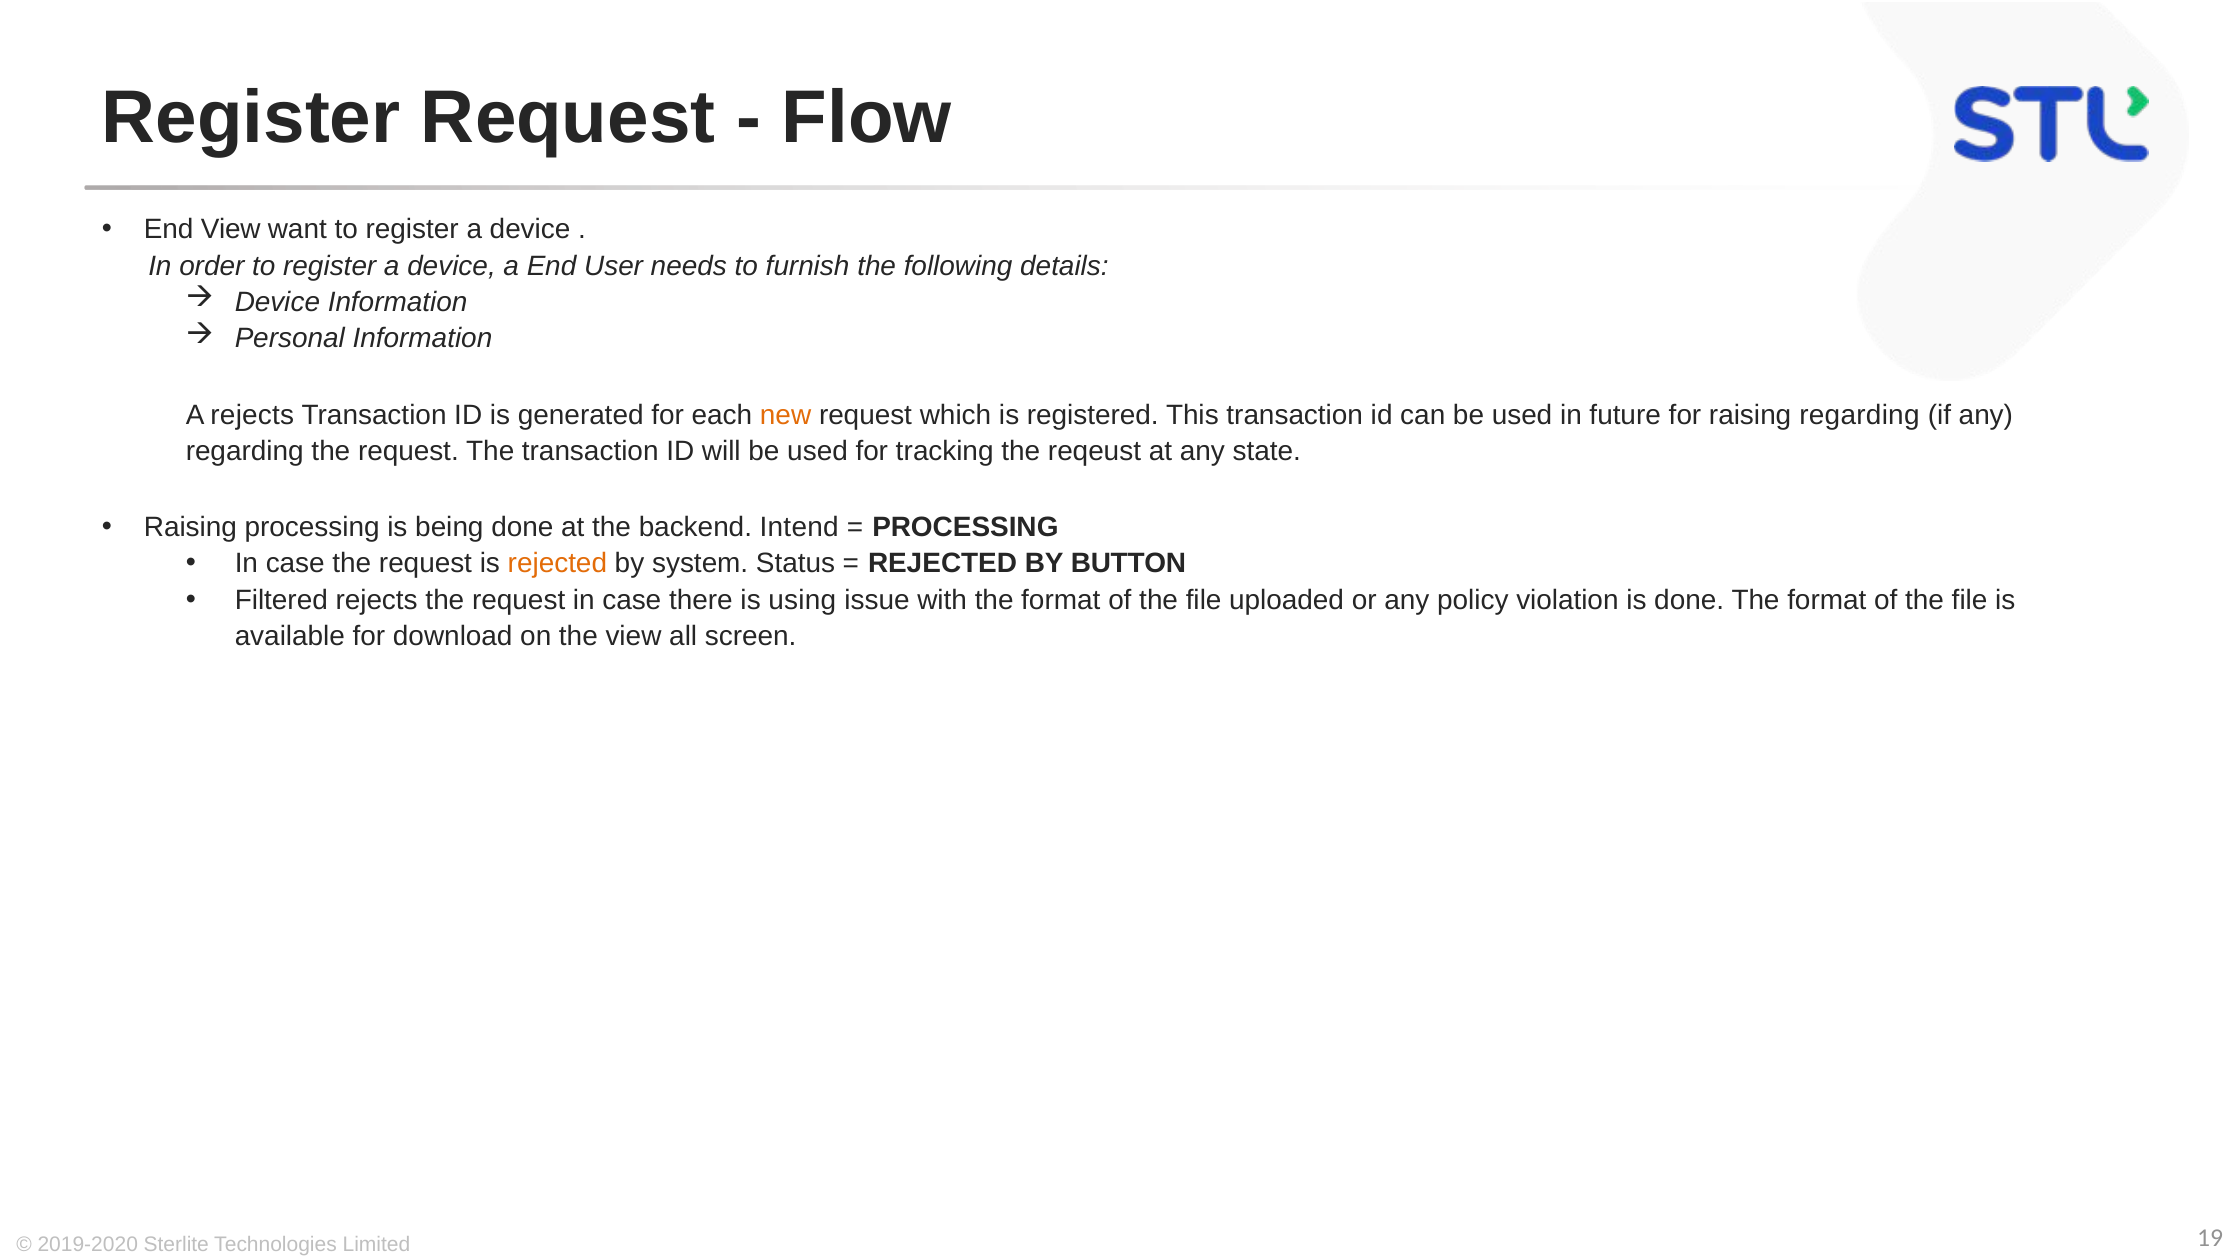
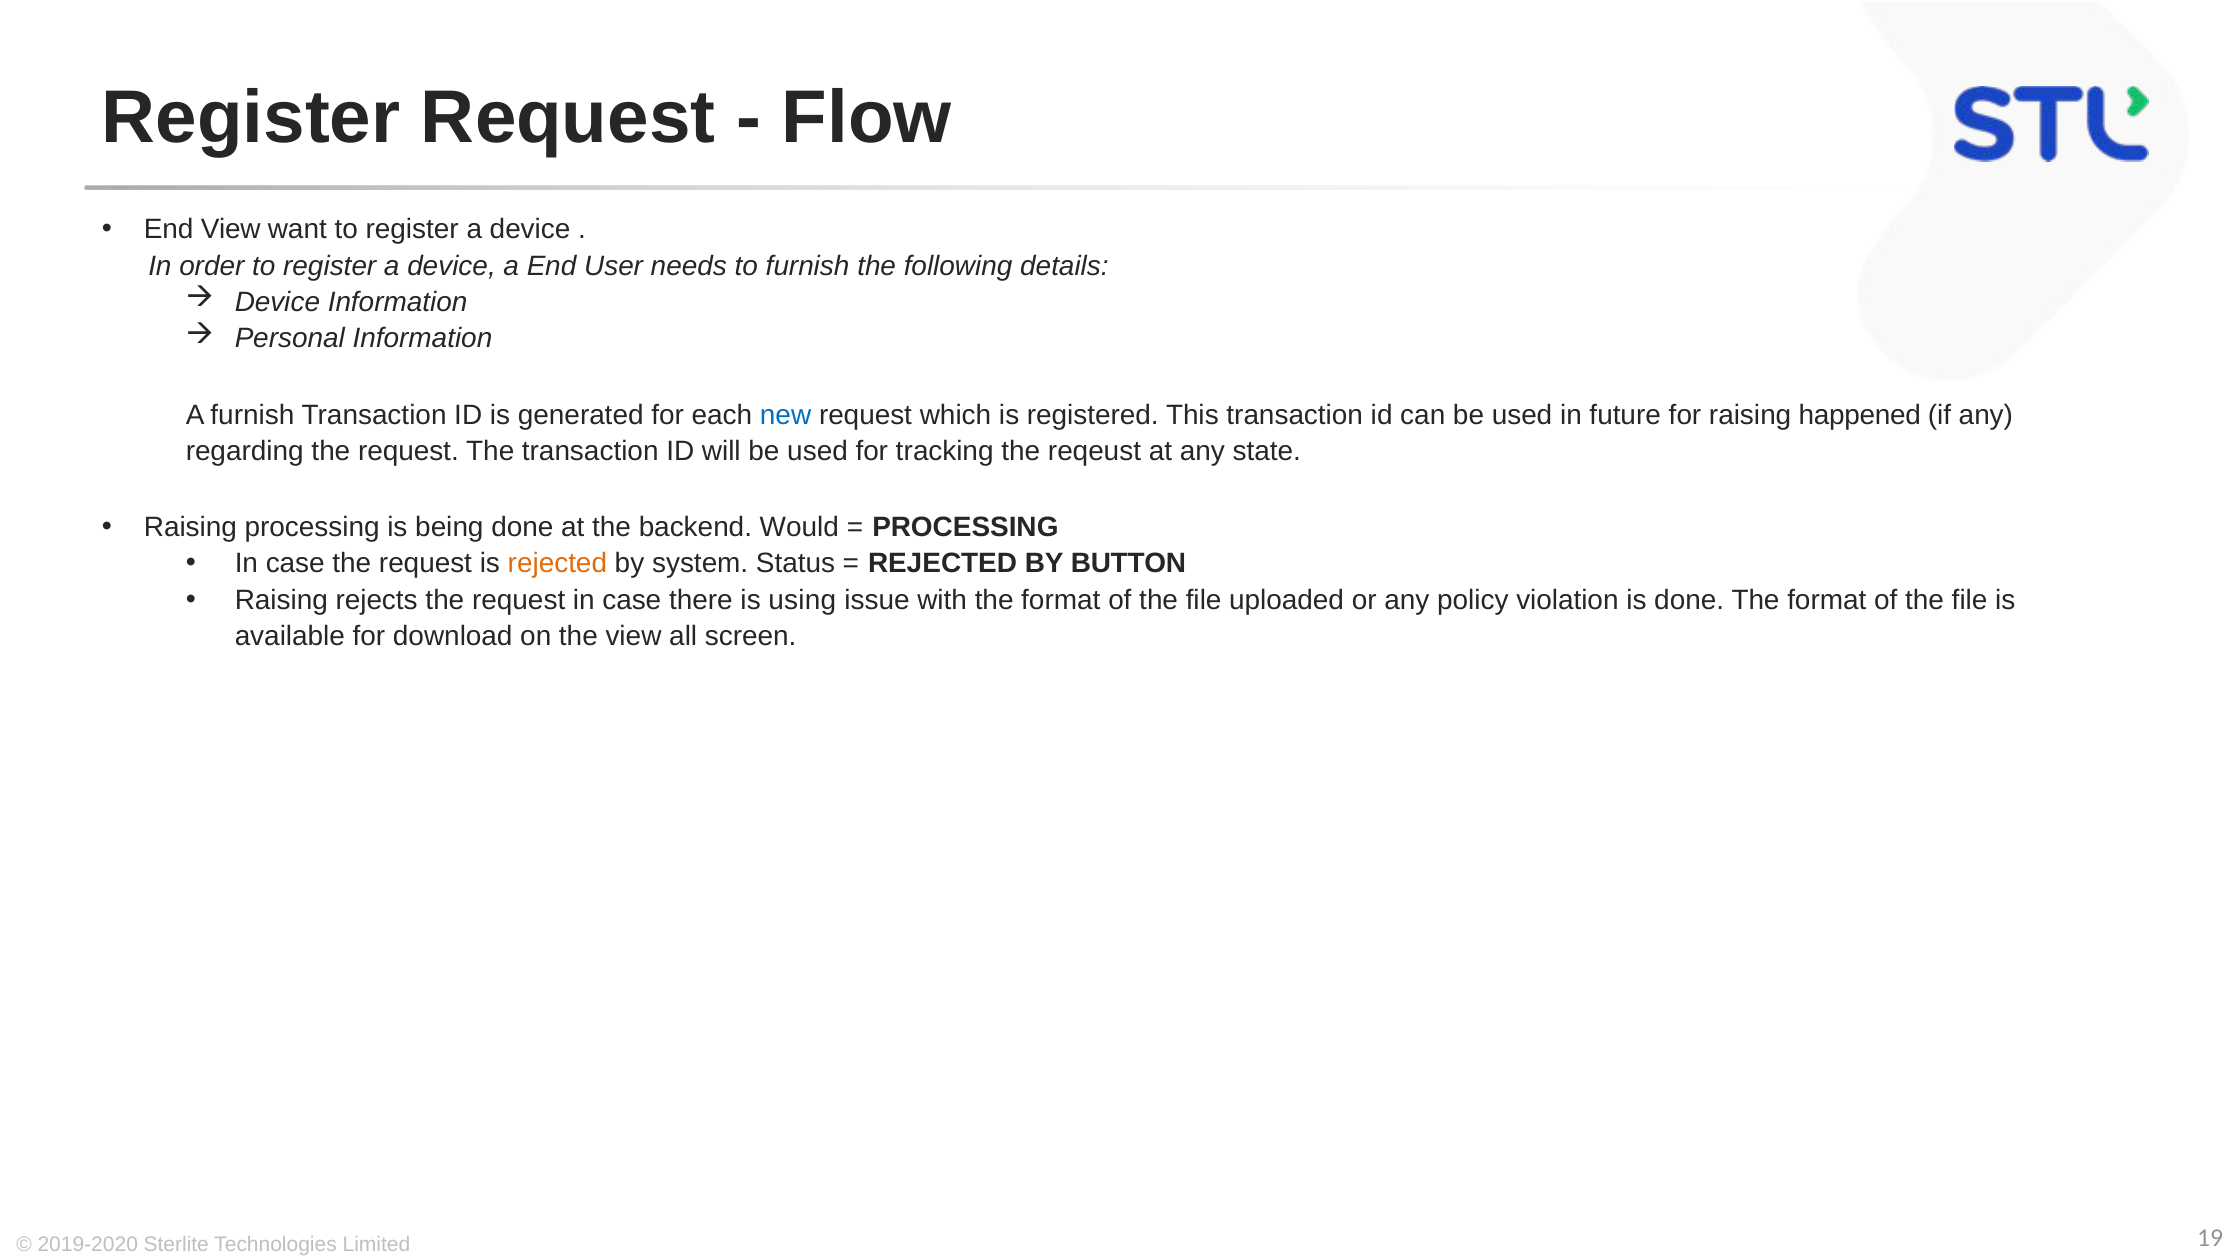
A rejects: rejects -> furnish (252, 415)
new colour: orange -> blue (786, 415)
raising regarding: regarding -> happened (1860, 415)
Intend: Intend -> Would (799, 527)
Filtered: Filtered -> Raising (281, 600)
